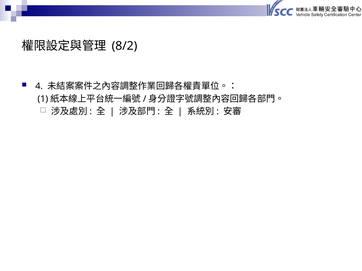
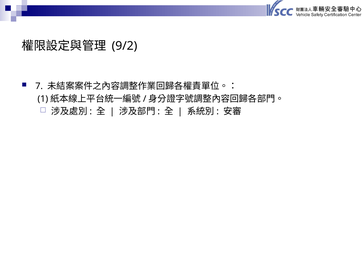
8/2: 8/2 -> 9/2 (124, 46)
4: 4 -> 7 (39, 86)
